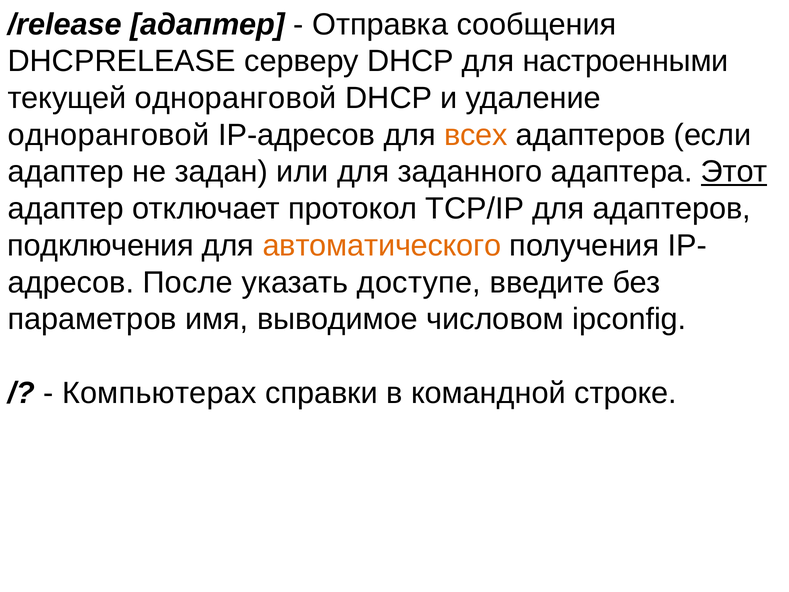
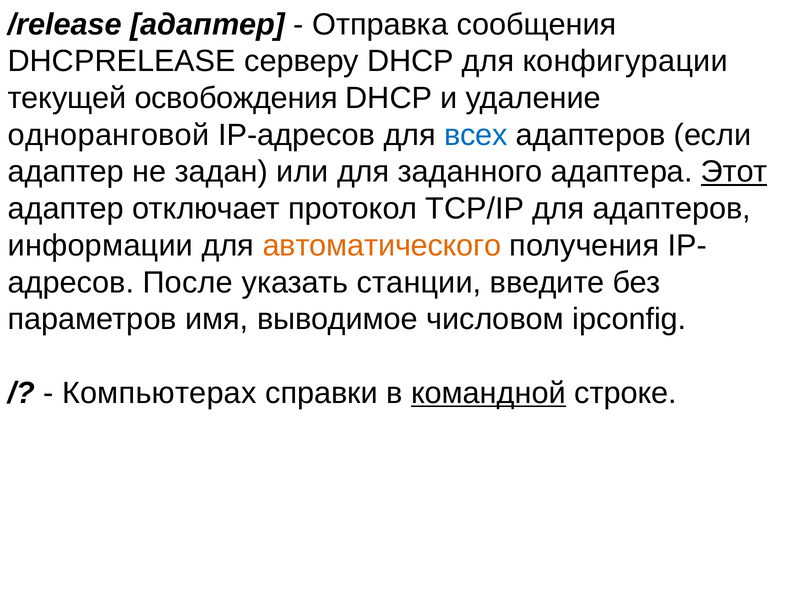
настроенными: настроенными -> конфигурации (625, 61)
текущей одноранговой: одноранговой -> освобождения (236, 98)
всех colour: orange -> blue (476, 135)
подключения: подключения -> информации (100, 245)
доступе: доступе -> станции (419, 282)
командной underline: none -> present (489, 393)
